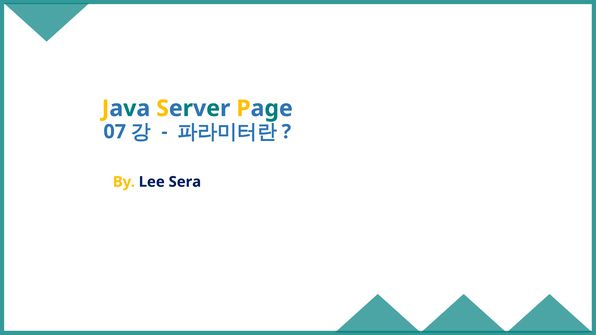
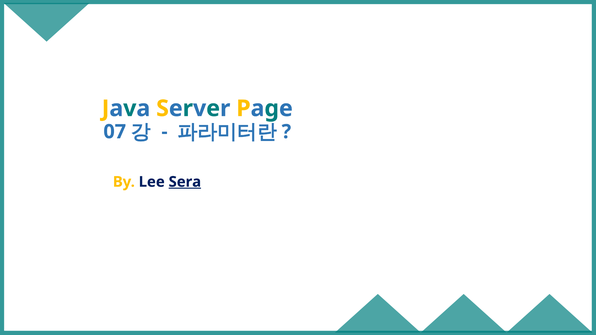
Sera underline: none -> present (185, 182)
